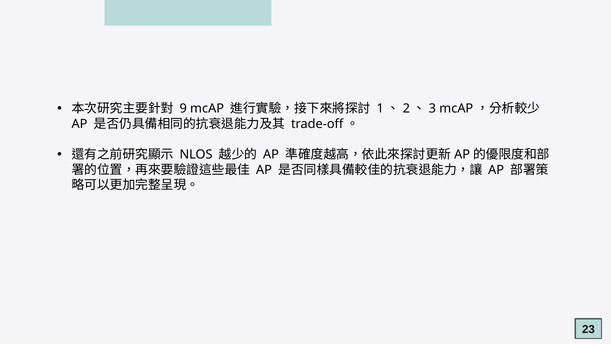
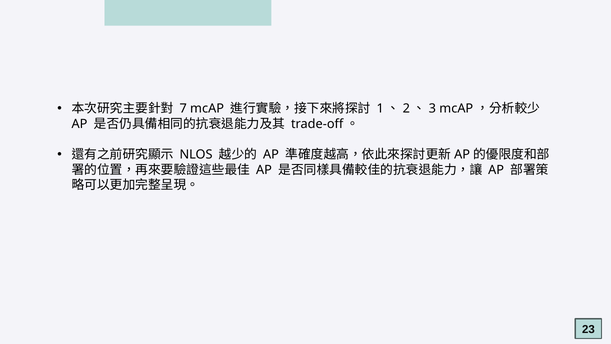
9: 9 -> 7 (183, 109)
